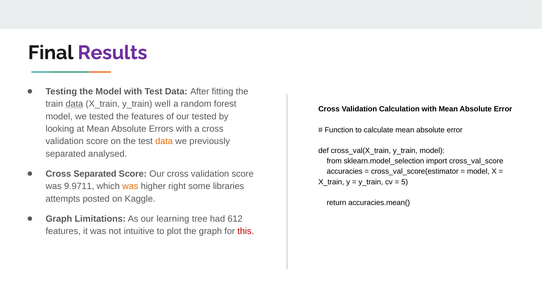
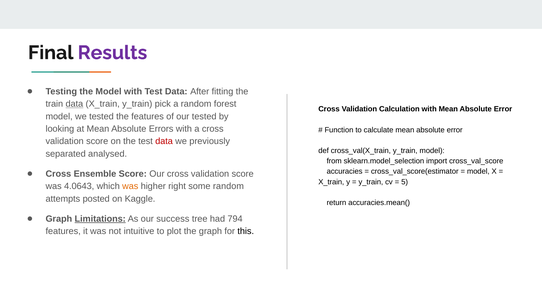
well: well -> pick (163, 104)
data colour: orange -> red (164, 141)
Cross Separated: Separated -> Ensemble (95, 174)
9.9711: 9.9711 -> 4.0643 (79, 186)
some libraries: libraries -> random (228, 186)
Limitations underline: none -> present (100, 219)
learning: learning -> success (173, 219)
612: 612 -> 794 (235, 219)
this colour: red -> black (246, 231)
